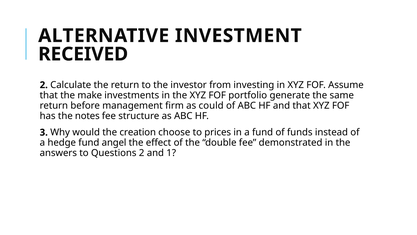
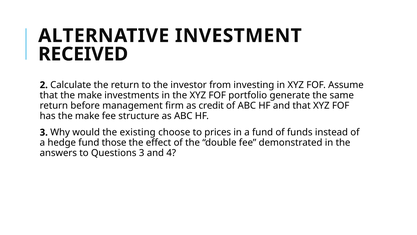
could: could -> credit (211, 105)
has the notes: notes -> make (87, 116)
creation: creation -> existing (138, 132)
angel: angel -> those (114, 143)
Questions 2: 2 -> 3 (142, 153)
1: 1 -> 4 (171, 153)
